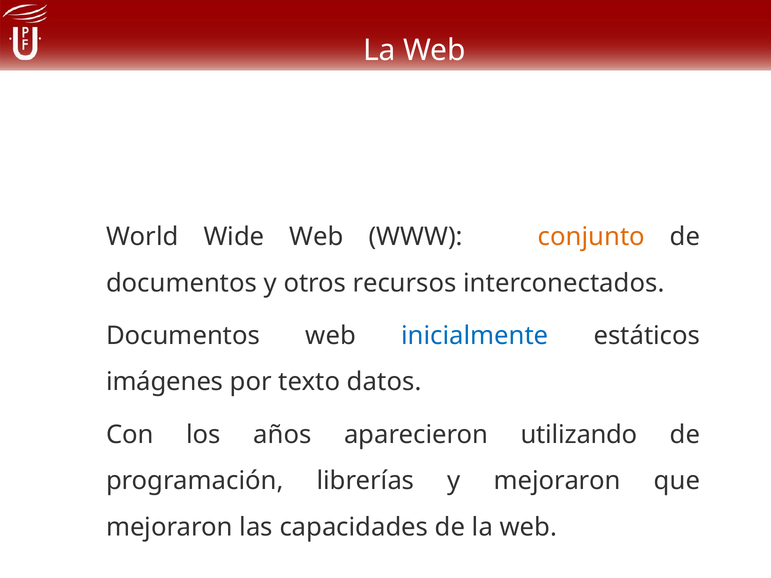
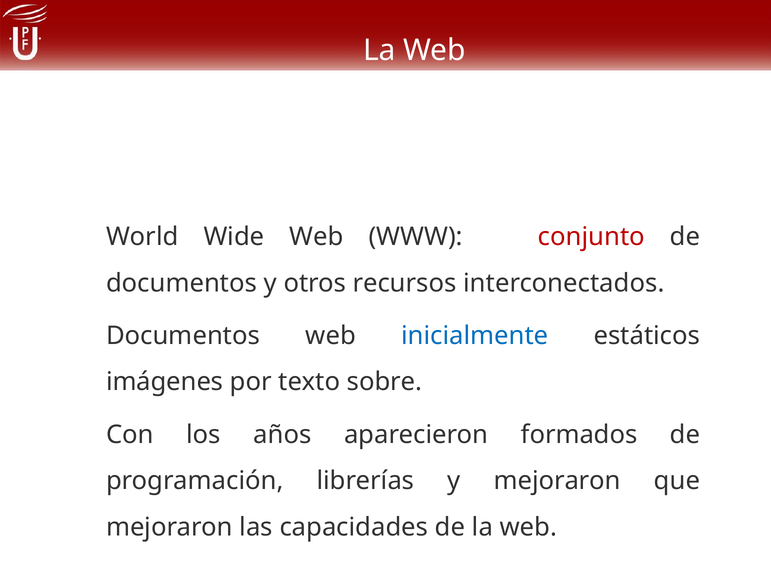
conjunto colour: orange -> red (591, 237)
datos: datos -> sobre (384, 382)
utilizando: utilizando -> formados (579, 435)
